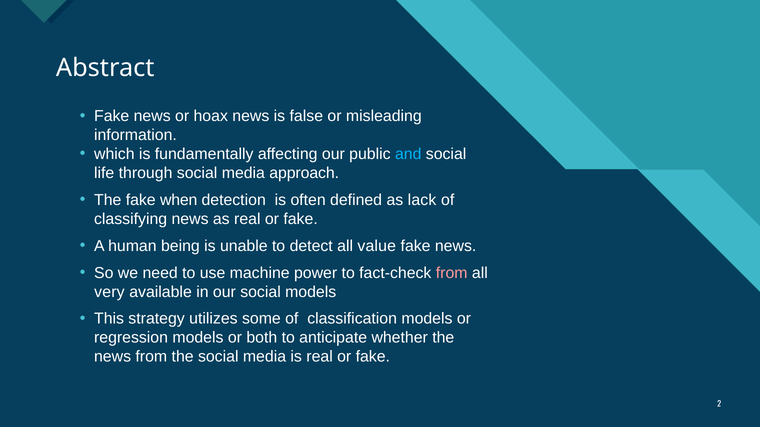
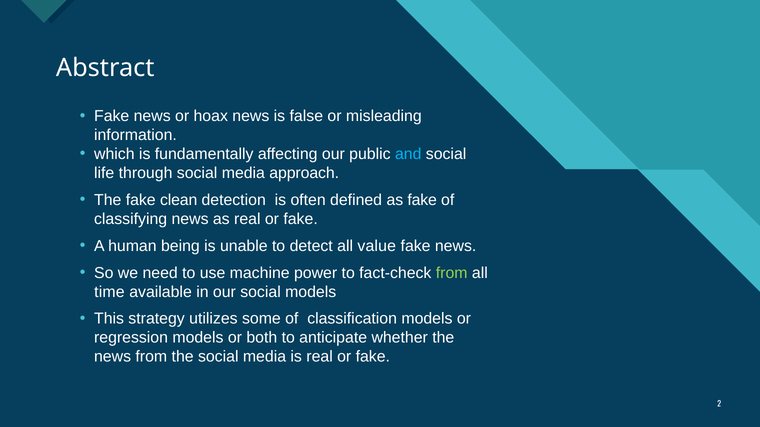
when: when -> clean (179, 200)
as lack: lack -> fake (422, 200)
from colour: pink -> light green (452, 273)
very: very -> time (109, 292)
